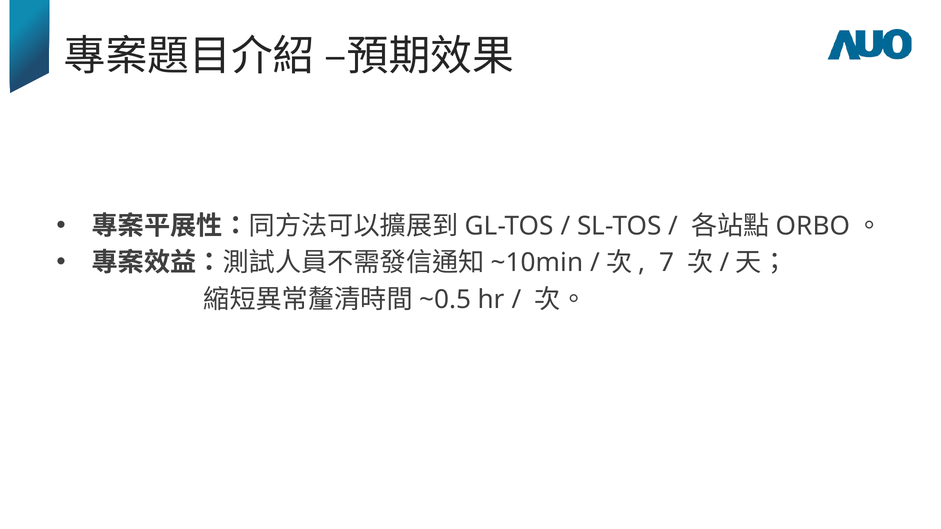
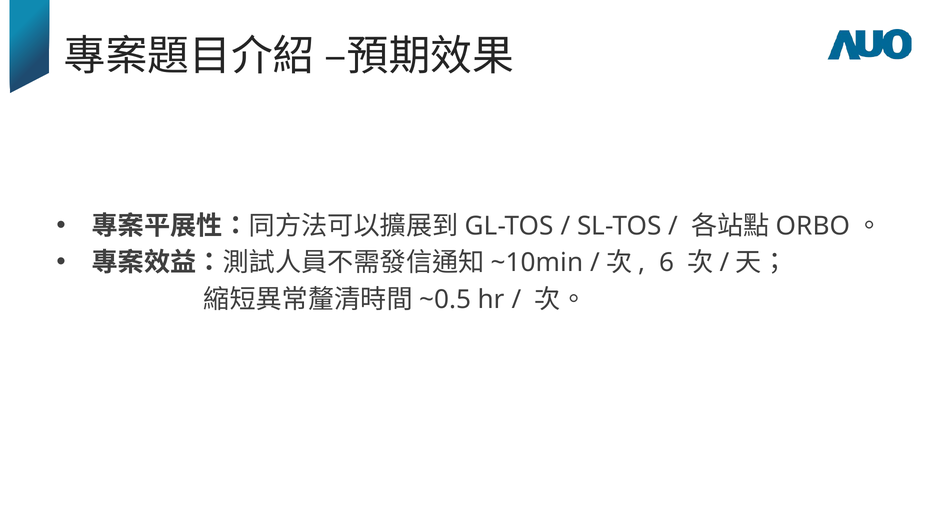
7: 7 -> 6 (667, 263)
